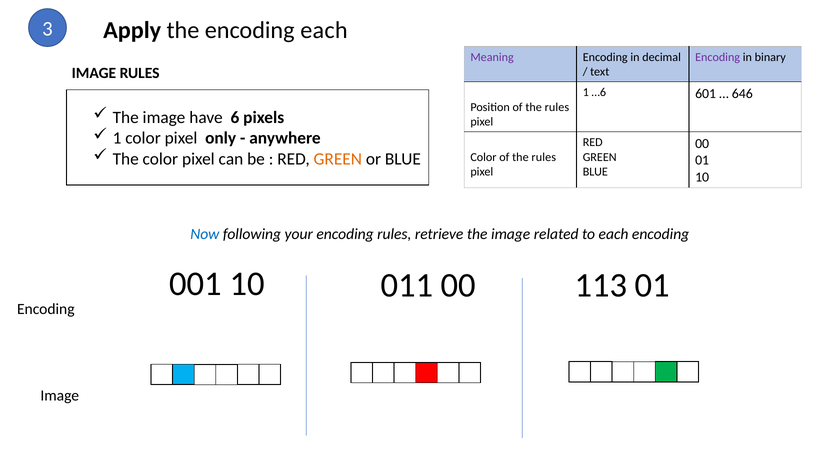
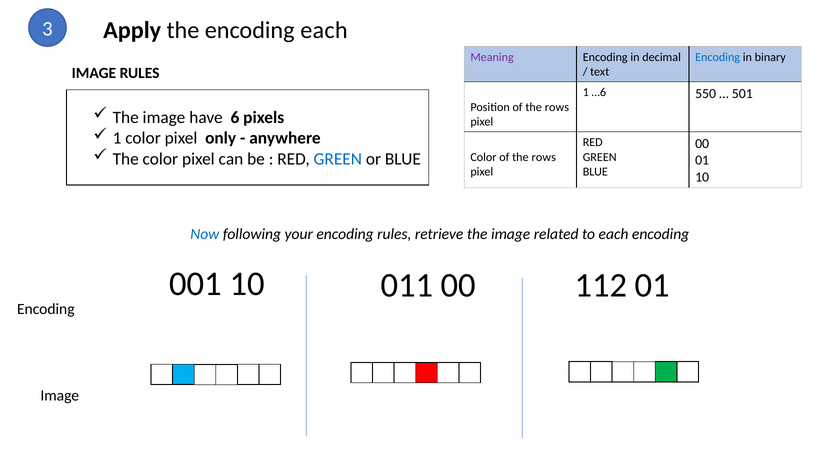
Encoding colour: purple -> blue (718, 57)
601: 601 -> 550 (706, 94)
646: 646 -> 501 (742, 94)
Position of the rules: rules -> rows (557, 107)
GREEN colour: orange -> blue (338, 159)
Color of the rules: rules -> rows (544, 157)
113: 113 -> 112 (601, 285)
